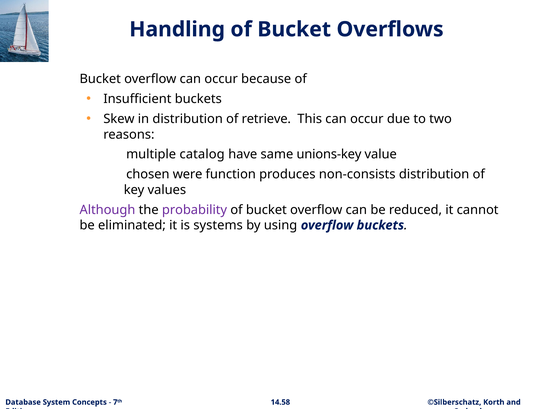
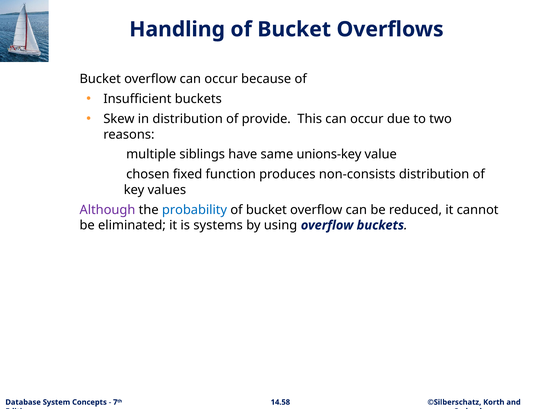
retrieve: retrieve -> provide (266, 119)
catalog: catalog -> siblings (202, 154)
were: were -> fixed (188, 174)
probability colour: purple -> blue (194, 210)
